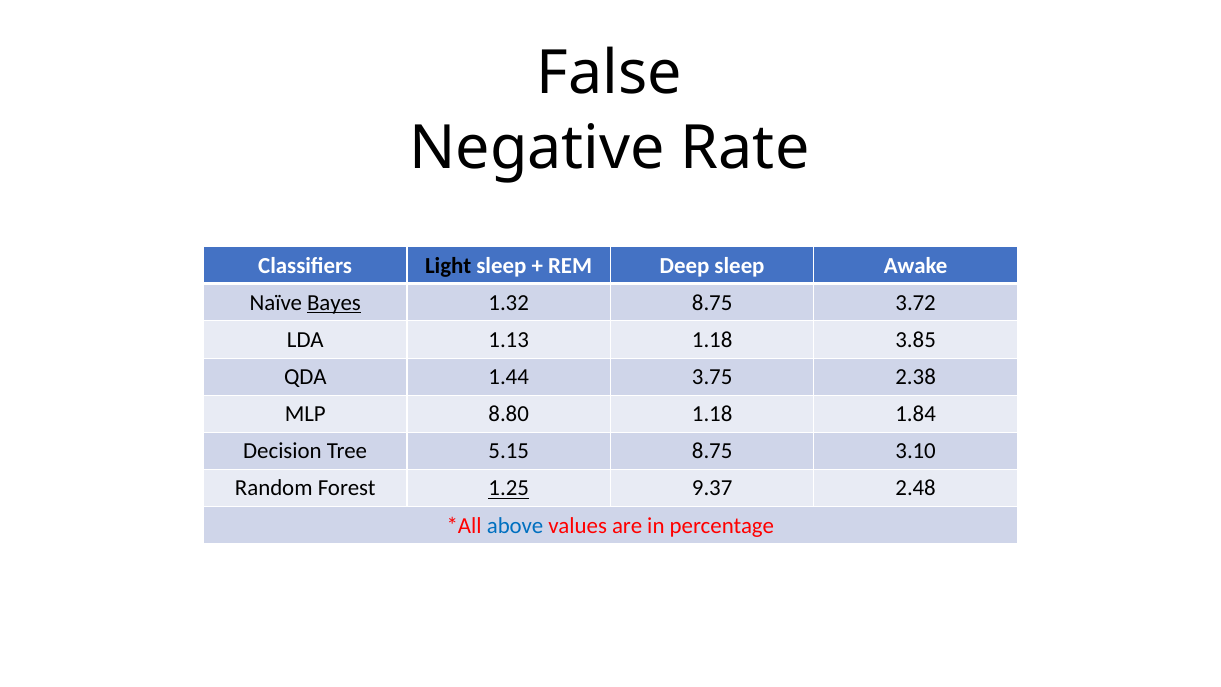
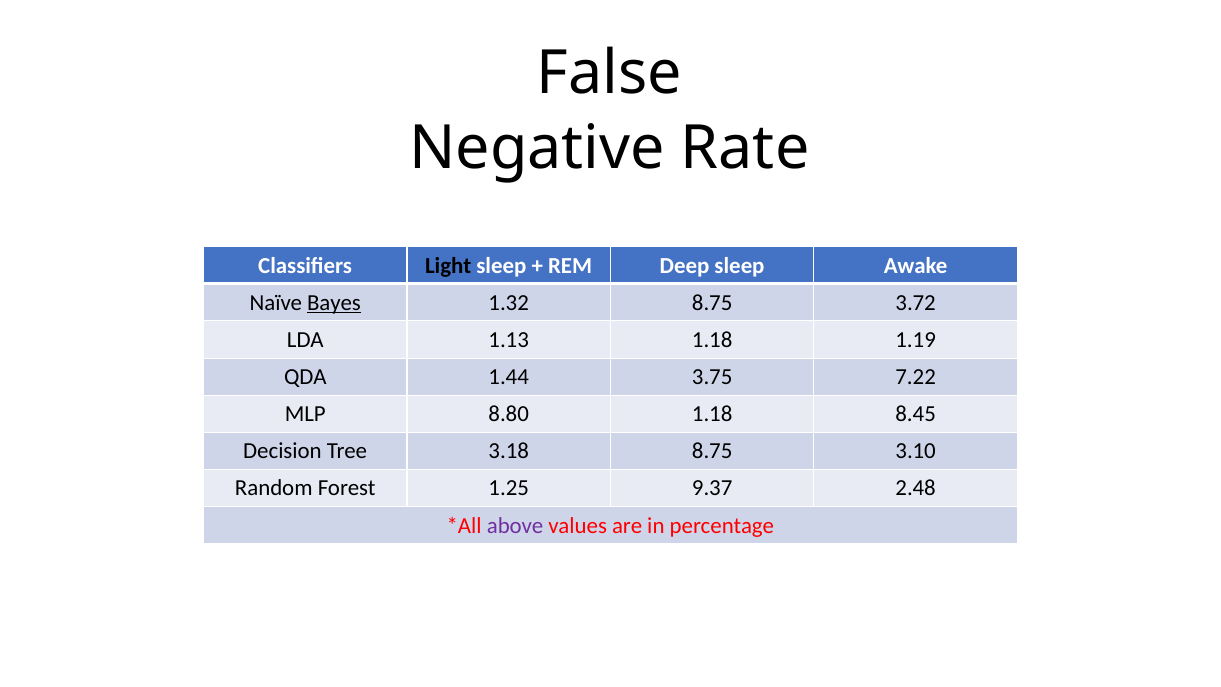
3.85: 3.85 -> 1.19 (916, 340)
2.38: 2.38 -> 7.22 (916, 377)
1.84: 1.84 -> 8.45 (916, 414)
5.15: 5.15 -> 3.18 (509, 451)
1.25 underline: present -> none (509, 488)
above colour: blue -> purple (515, 525)
